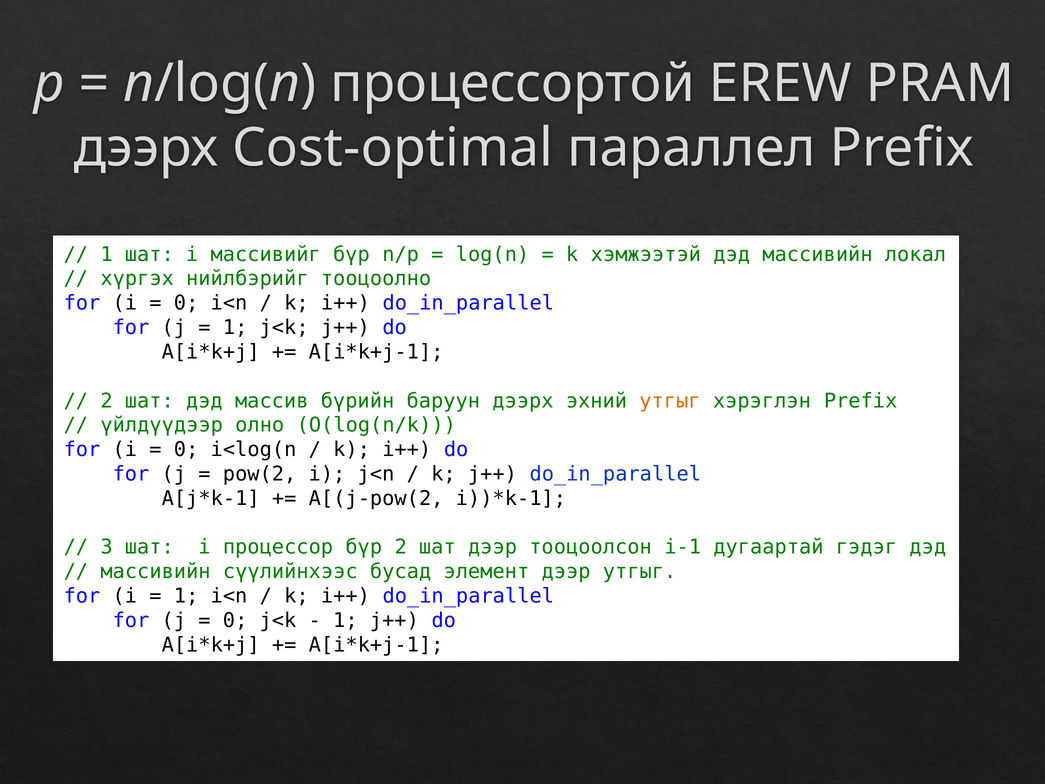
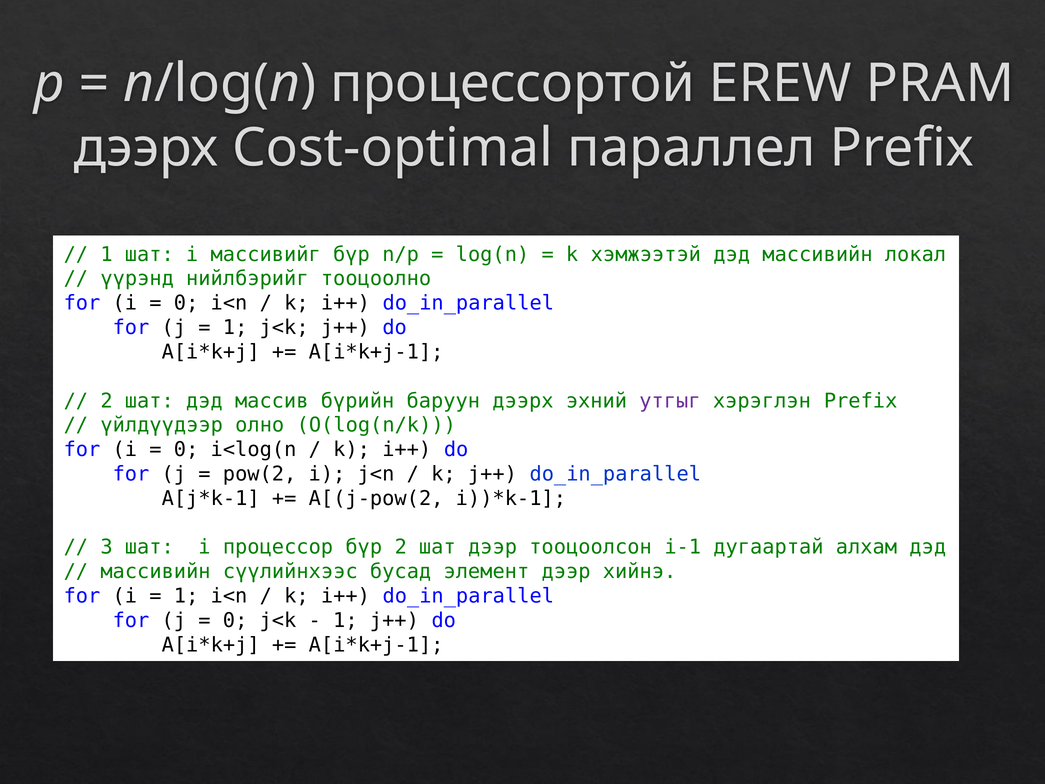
хүргэх: хүргэх -> үүрэнд (137, 279)
утгыг colour: orange -> purple (670, 401)
гэдэг: гэдэг -> алхам (866, 547)
дээр утгыг: утгыг -> хийнэ (640, 571)
